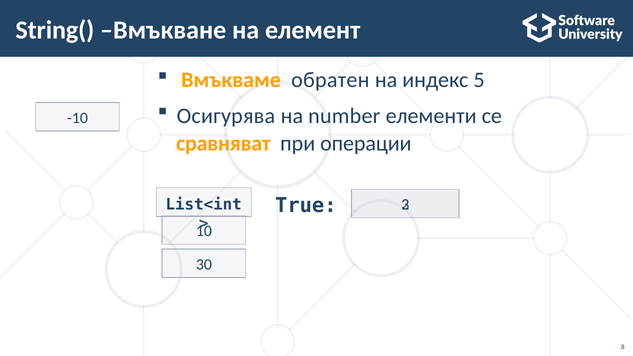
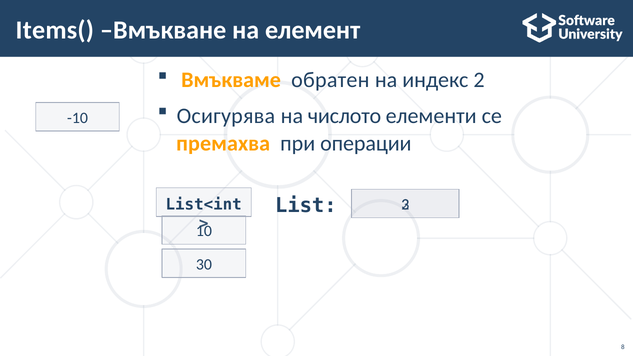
String(: String( -> Items( (55, 30)
индекс 5: 5 -> 2 (479, 80)
number: number -> числото (345, 116)
сравняват: сравняват -> премахва (223, 144)
True: True -> List (306, 205)
